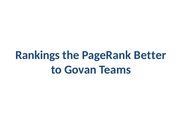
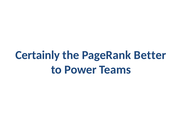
Rankings: Rankings -> Certainly (38, 55)
Govan: Govan -> Power (80, 70)
